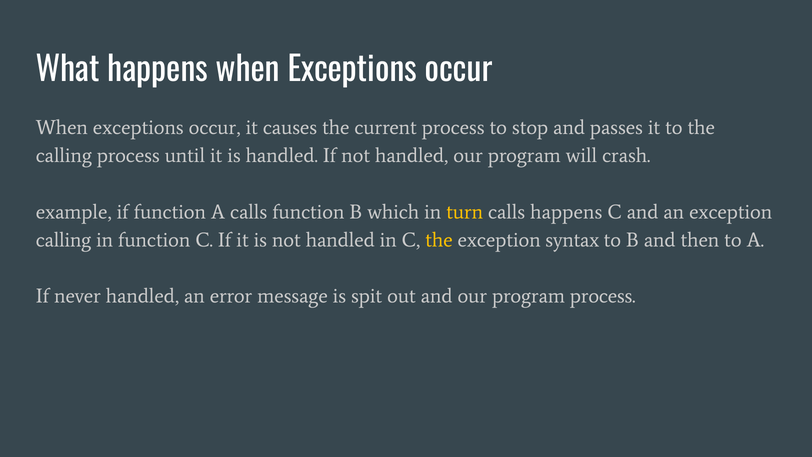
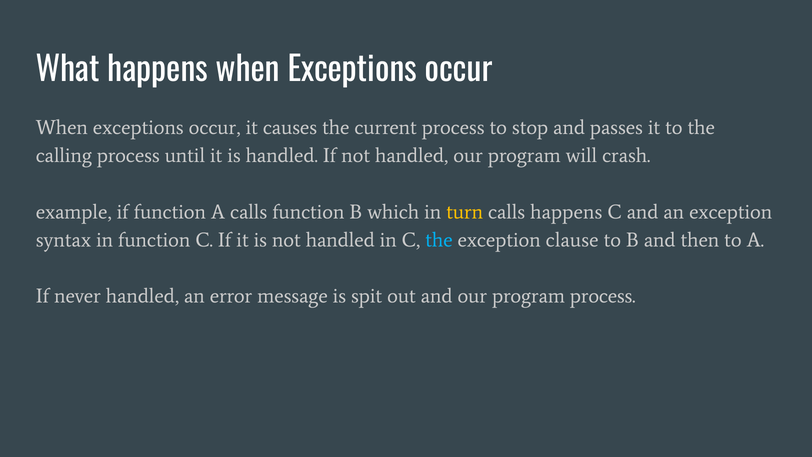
calling: calling -> syntax (63, 240)
the colour: yellow -> light blue (439, 240)
syntax: syntax -> clause (572, 240)
